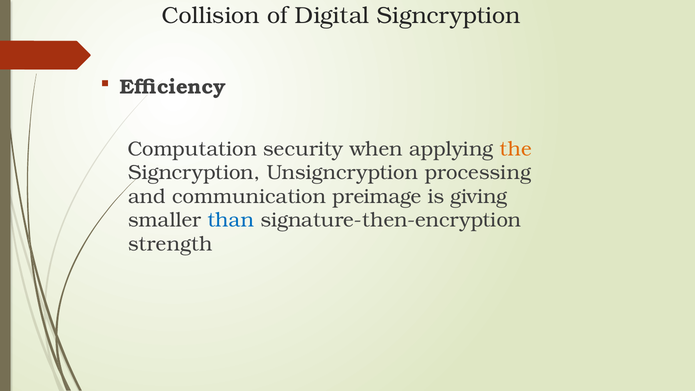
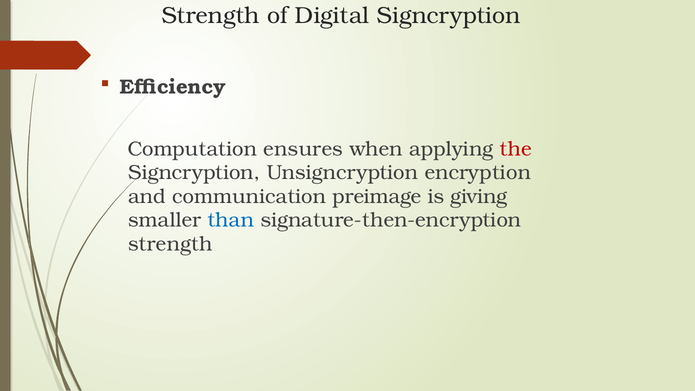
Collision: Collision -> Strength (211, 16)
security: security -> ensures (303, 149)
the colour: orange -> red (516, 149)
processing: processing -> encryption (478, 173)
